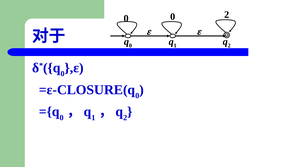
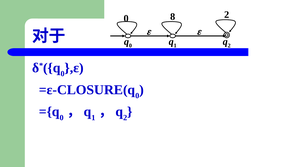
0 0: 0 -> 8 (173, 17)
